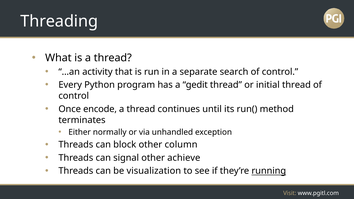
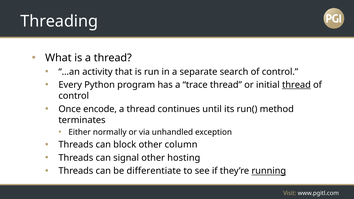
gedit: gedit -> trace (195, 85)
thread underline: none -> present (296, 85)
achieve: achieve -> hosting (184, 158)
visualization: visualization -> differentiate (154, 171)
